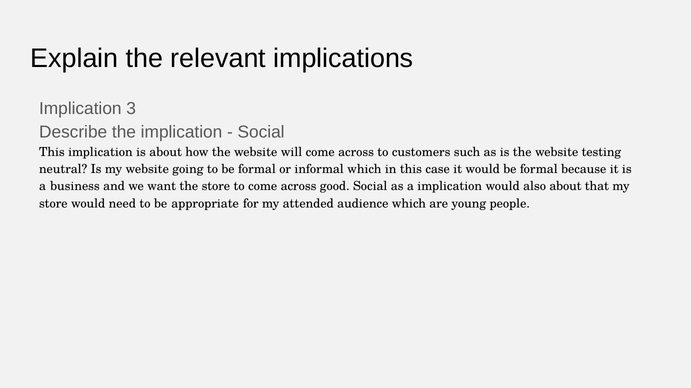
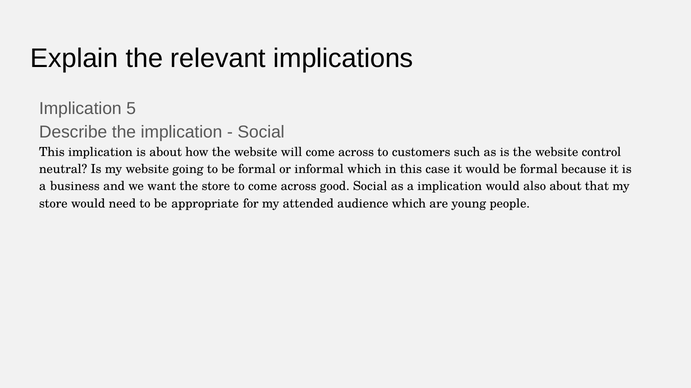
3: 3 -> 5 (131, 109)
testing: testing -> control (601, 152)
